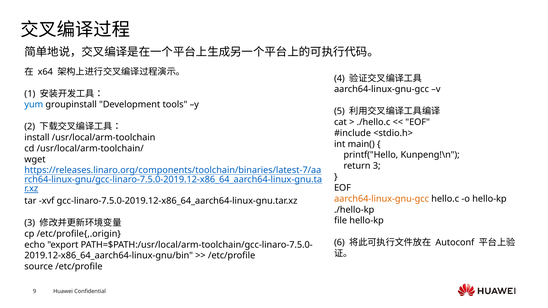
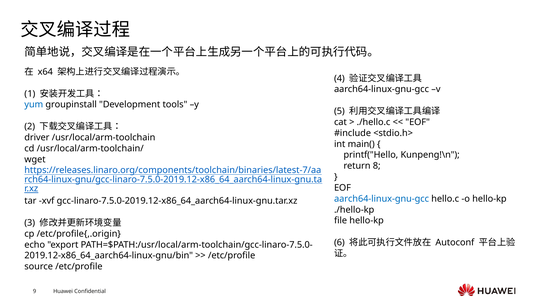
install: install -> driver (37, 138)
return 3: 3 -> 8 (377, 166)
aarch64-linux-gnu-gcc colour: orange -> blue (382, 199)
